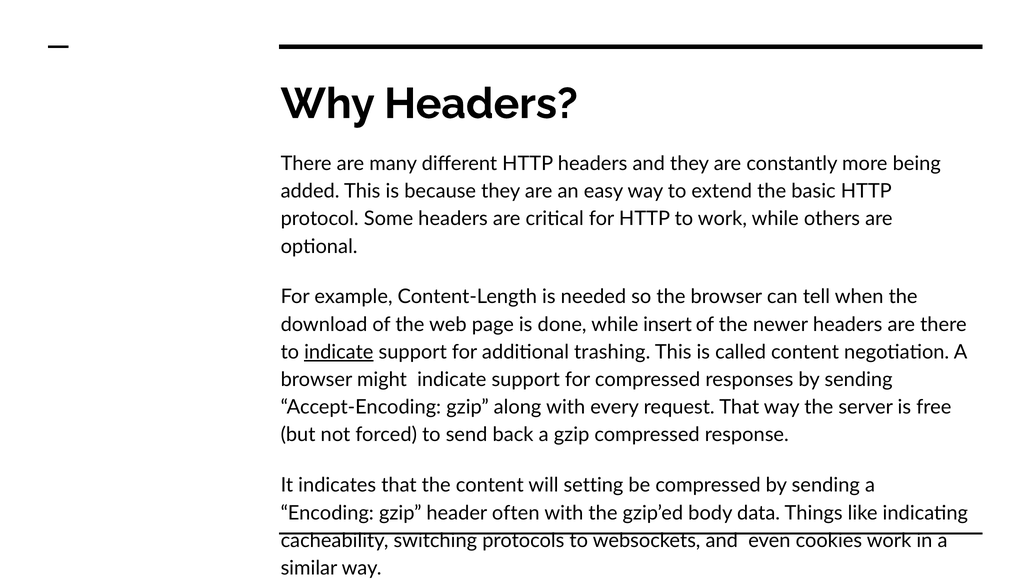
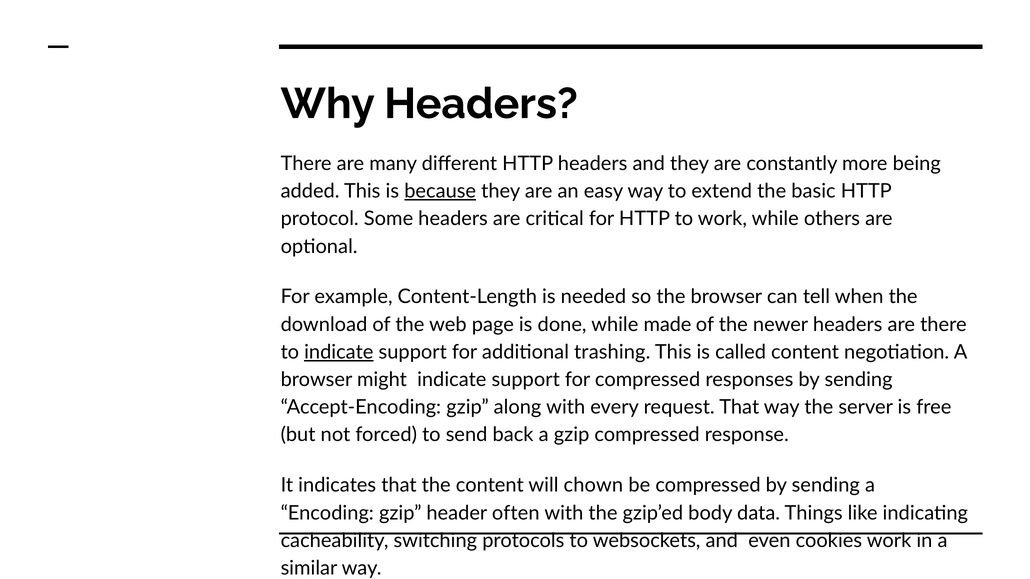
because underline: none -> present (440, 191)
insert: insert -> made (667, 325)
setting: setting -> chown (593, 486)
